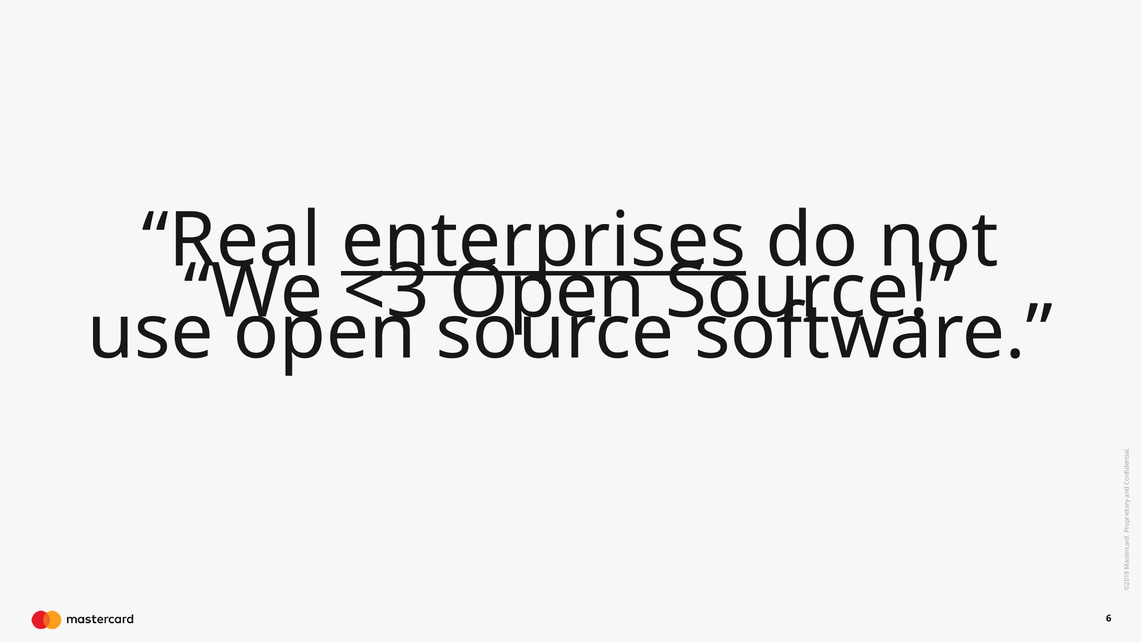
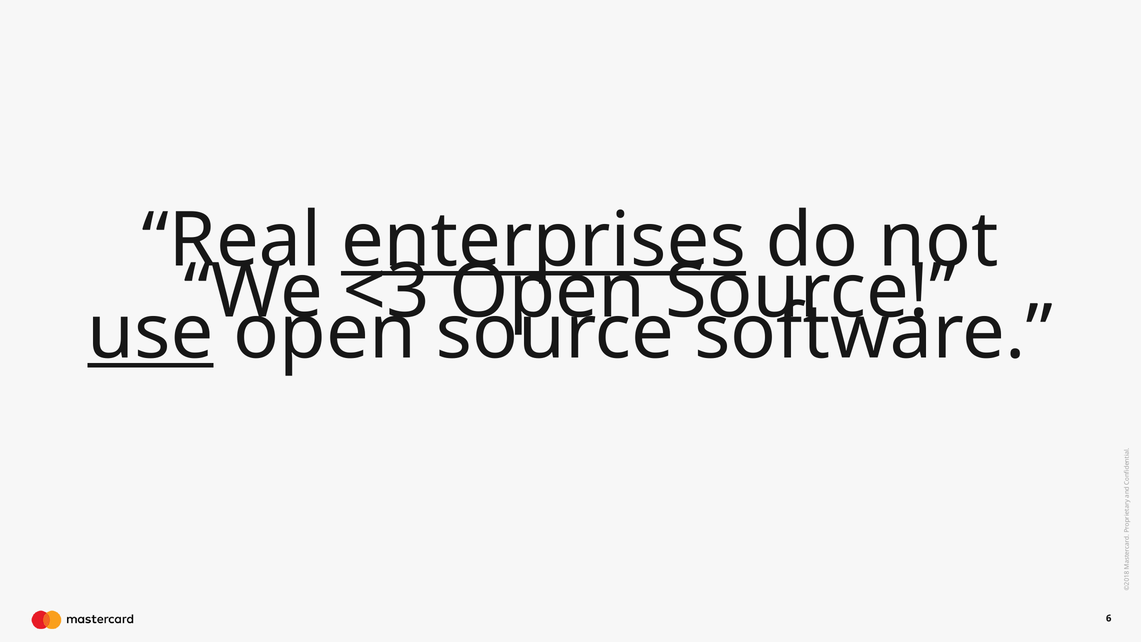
use underline: none -> present (151, 332)
